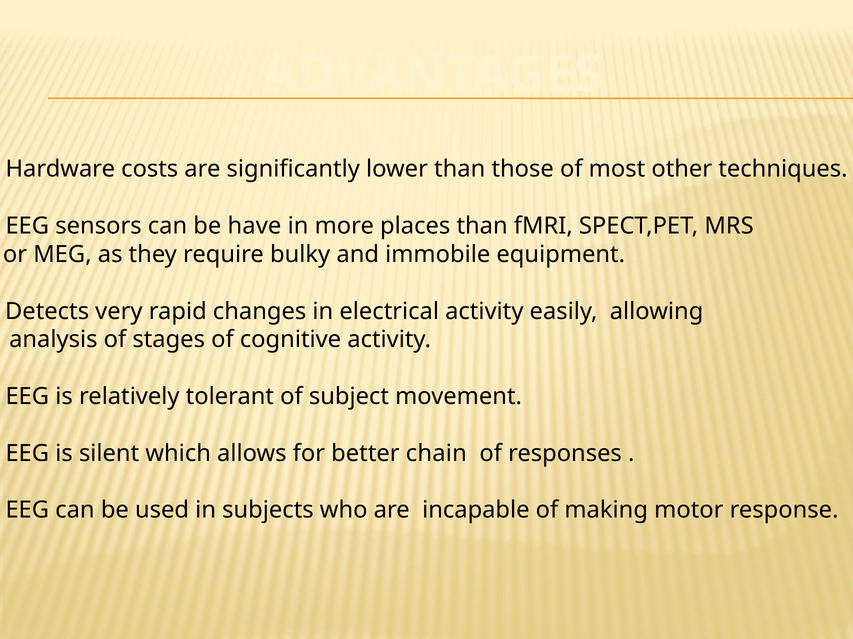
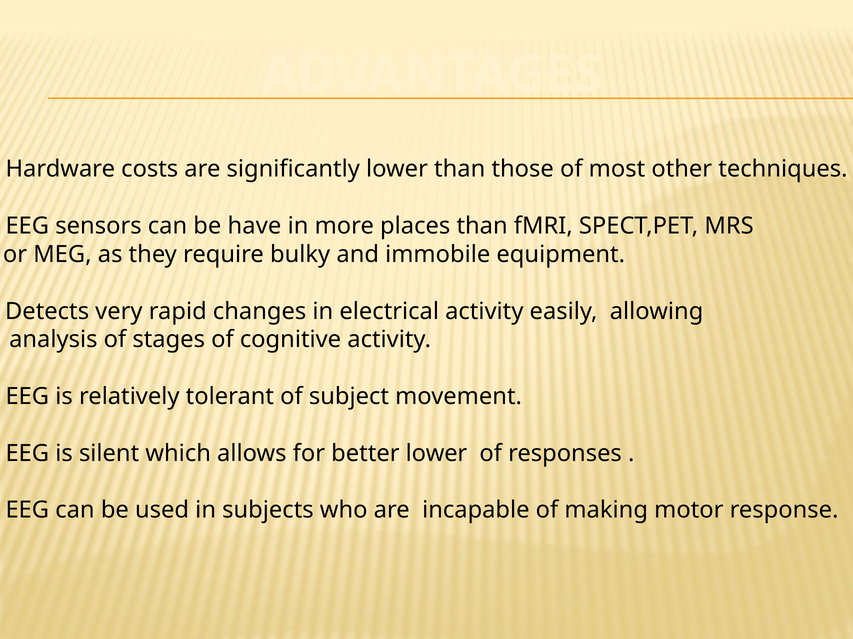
better chain: chain -> lower (436, 454)
